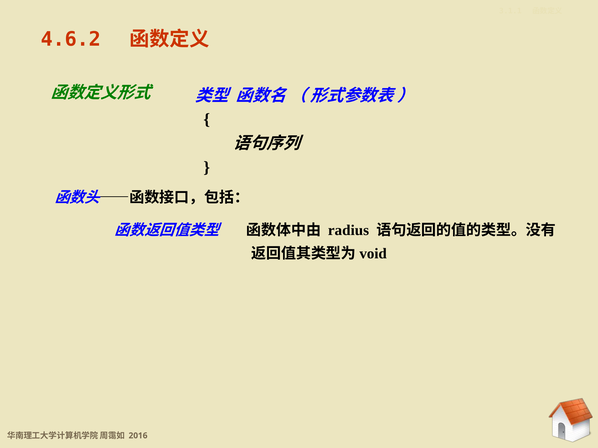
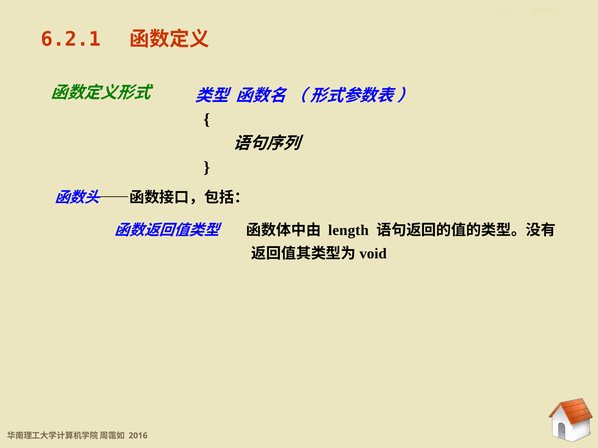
4.6.2: 4.6.2 -> 6.2.1 (71, 39)
radius: radius -> length (348, 230)
